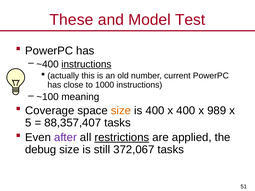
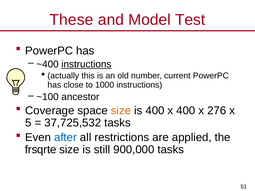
meaning: meaning -> ancestor (80, 97)
989: 989 -> 276 (217, 111)
88,357,407: 88,357,407 -> 37,725,532 (73, 123)
after colour: purple -> blue (65, 137)
restrictions underline: present -> none (122, 137)
debug: debug -> frsqrte (41, 150)
372,067: 372,067 -> 900,000 (134, 150)
